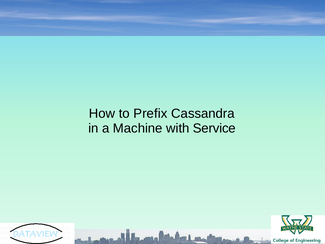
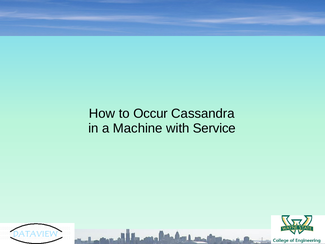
Prefix: Prefix -> Occur (151, 113)
